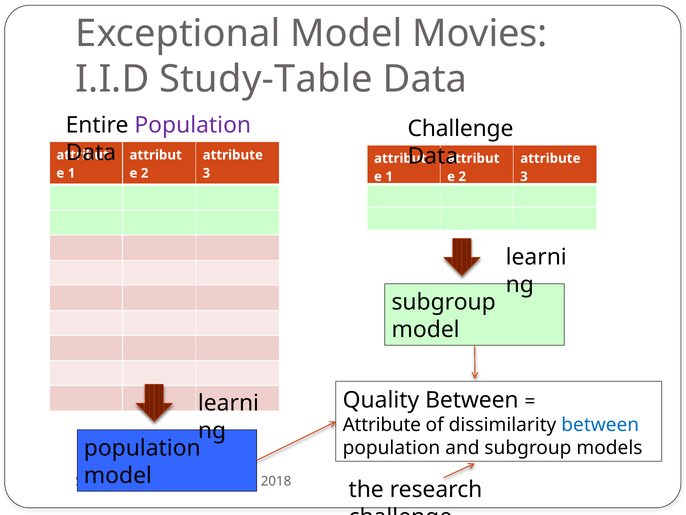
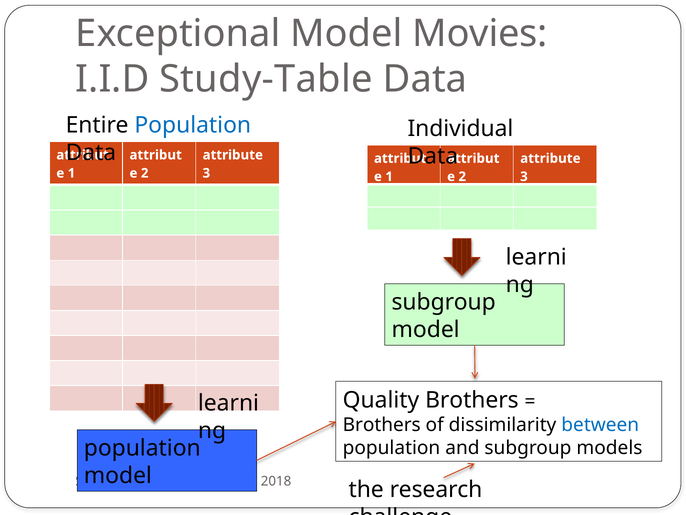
Population colour: purple -> blue (193, 125)
Challenge: Challenge -> Individual (460, 128)
Quality Between: Between -> Brothers (472, 400)
Attribute: Attribute -> Brothers (382, 425)
